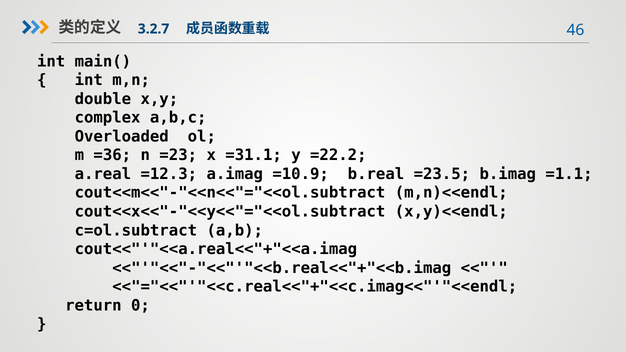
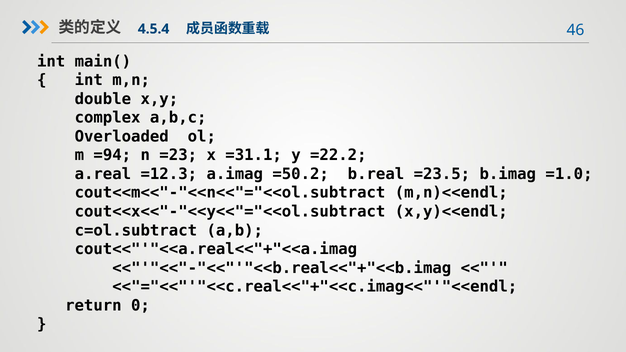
3.2.7: 3.2.7 -> 4.5.4 (154, 29)
=36: =36 -> =94 (112, 155)
=10.9: =10.9 -> =50.2 (301, 174)
=1.1: =1.1 -> =1.0 (569, 174)
